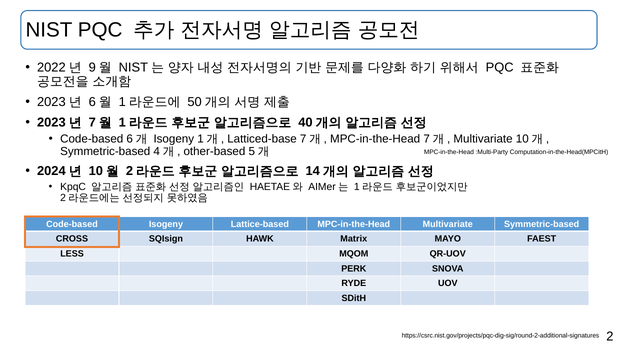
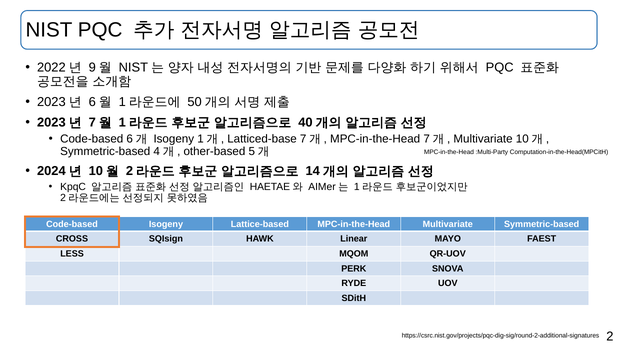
Matrix: Matrix -> Linear (354, 239)
